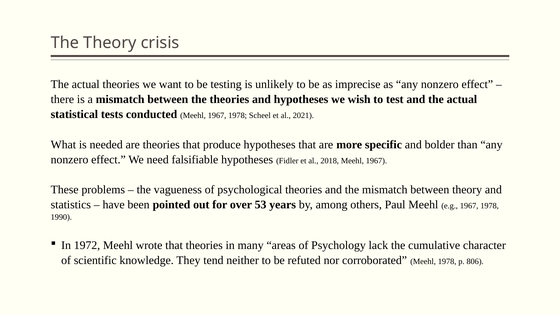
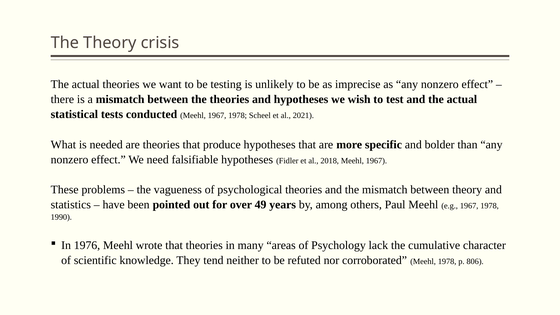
53: 53 -> 49 (261, 205)
1972: 1972 -> 1976 (87, 245)
